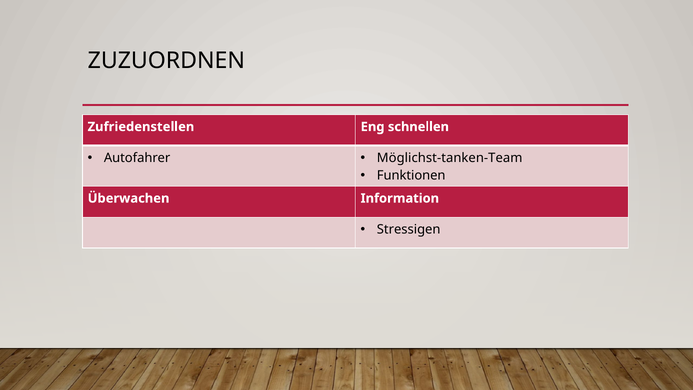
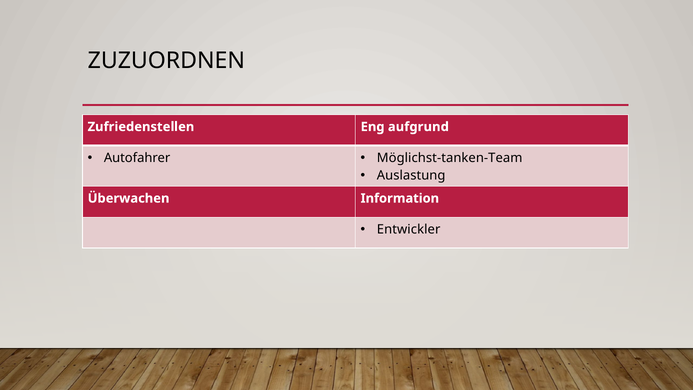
schnellen: schnellen -> aufgrund (418, 127)
Funktionen: Funktionen -> Auslastung (411, 175)
Stressigen: Stressigen -> Entwickler (409, 229)
